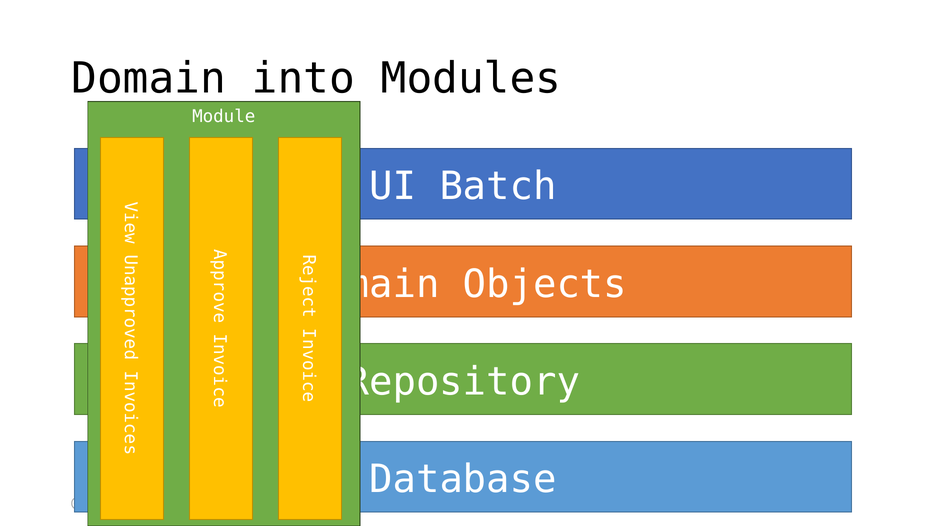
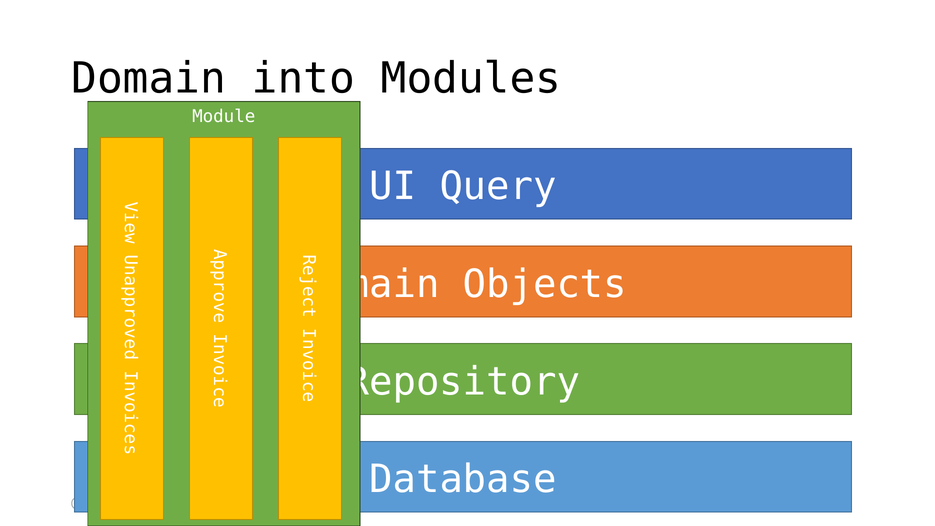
Batch: Batch -> Query (498, 187)
